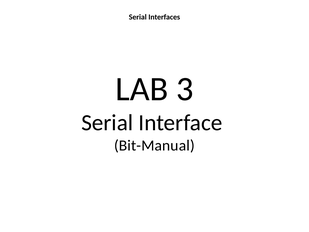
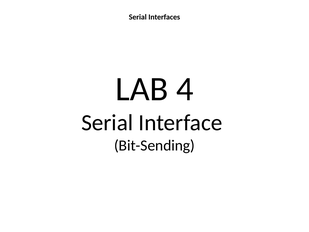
3: 3 -> 4 (185, 89)
Bit-Manual: Bit-Manual -> Bit-Sending (154, 145)
